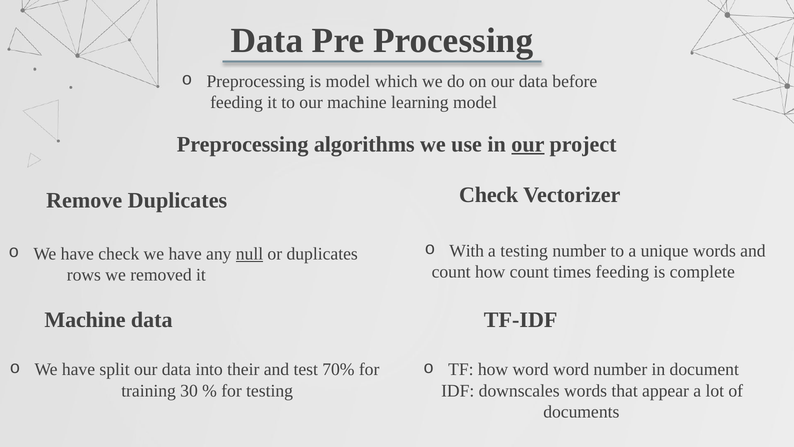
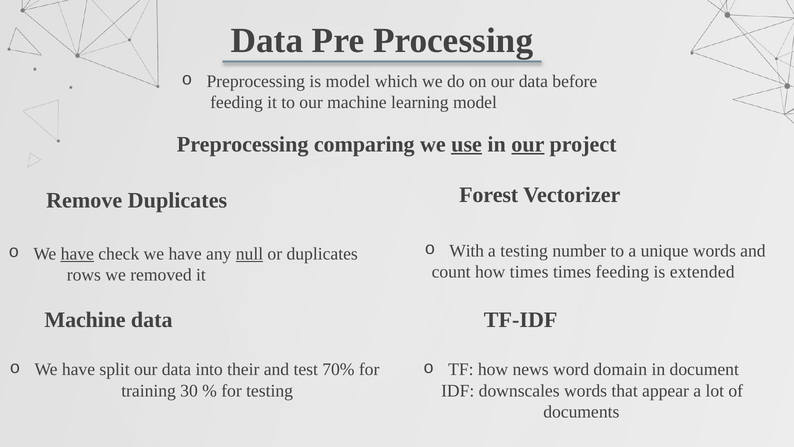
algorithms: algorithms -> comparing (364, 144)
use underline: none -> present (467, 144)
Check: Check -> Forest (489, 195)
have underline: none -> present (77, 254)
how count: count -> times (529, 272)
complete: complete -> extended (702, 272)
how word: word -> news (531, 369)
word number: number -> domain (620, 369)
